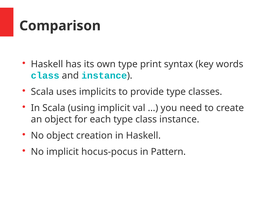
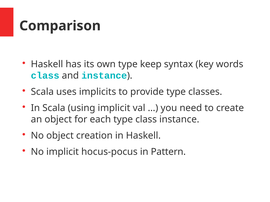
print: print -> keep (151, 64)
